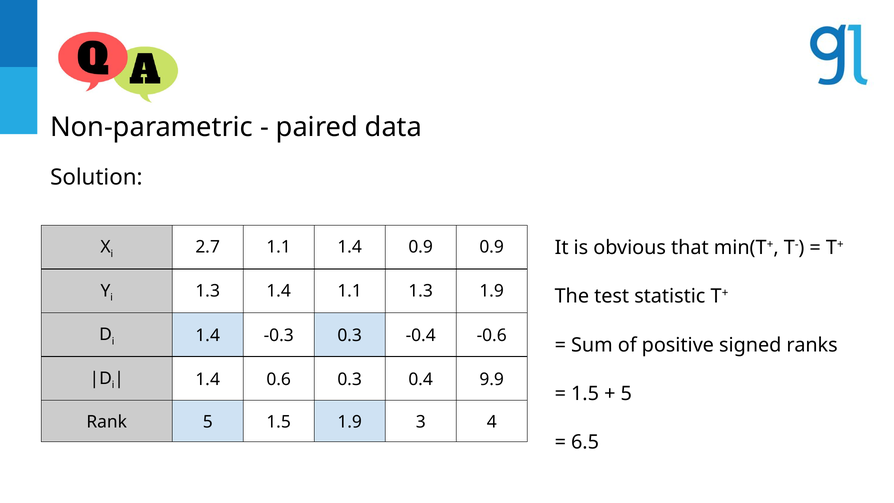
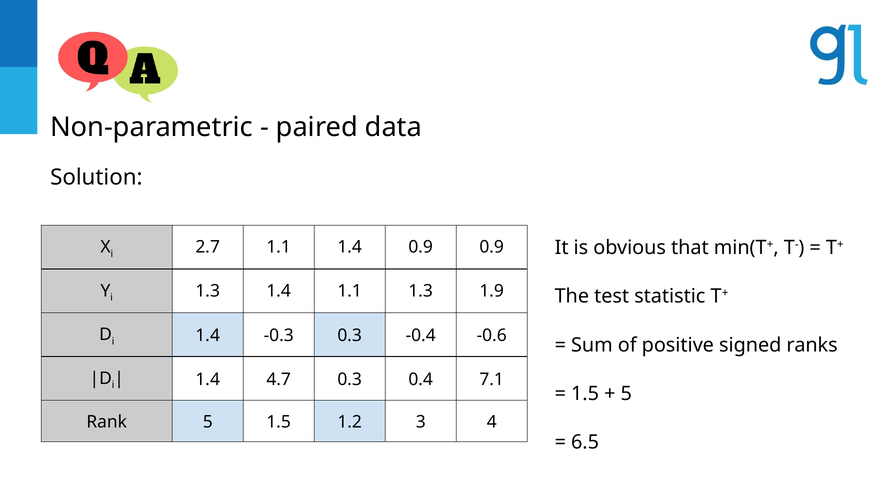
0.6: 0.6 -> 4.7 (279, 379)
9.9: 9.9 -> 7.1 (492, 379)
1.5 1.9: 1.9 -> 1.2 (350, 422)
